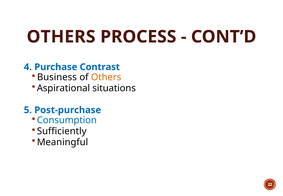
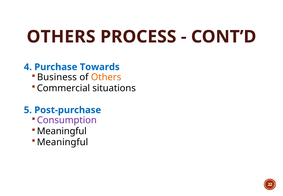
Contrast: Contrast -> Towards (100, 67)
Aspirational: Aspirational -> Commercial (63, 88)
Consumption colour: blue -> purple (67, 120)
Sufficiently: Sufficiently -> Meaningful (62, 131)
